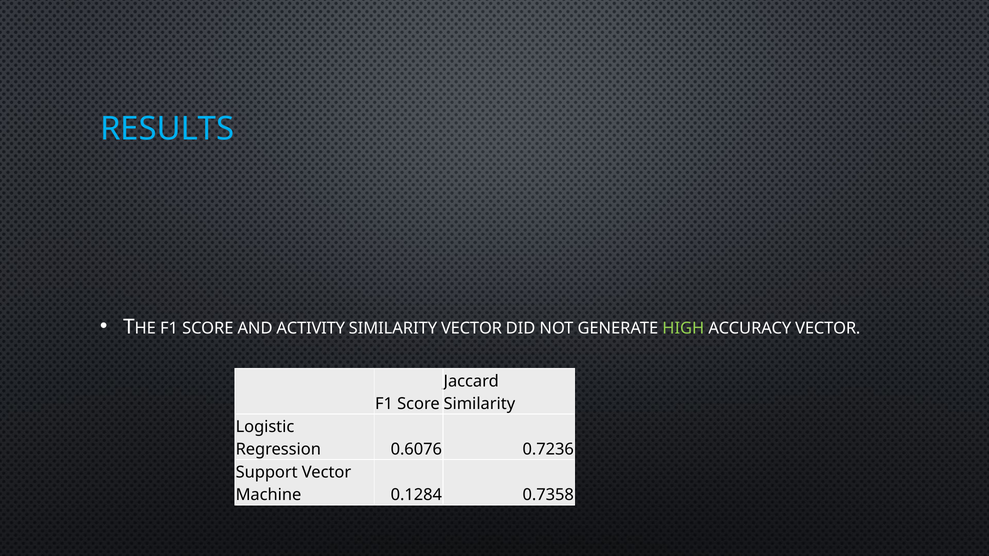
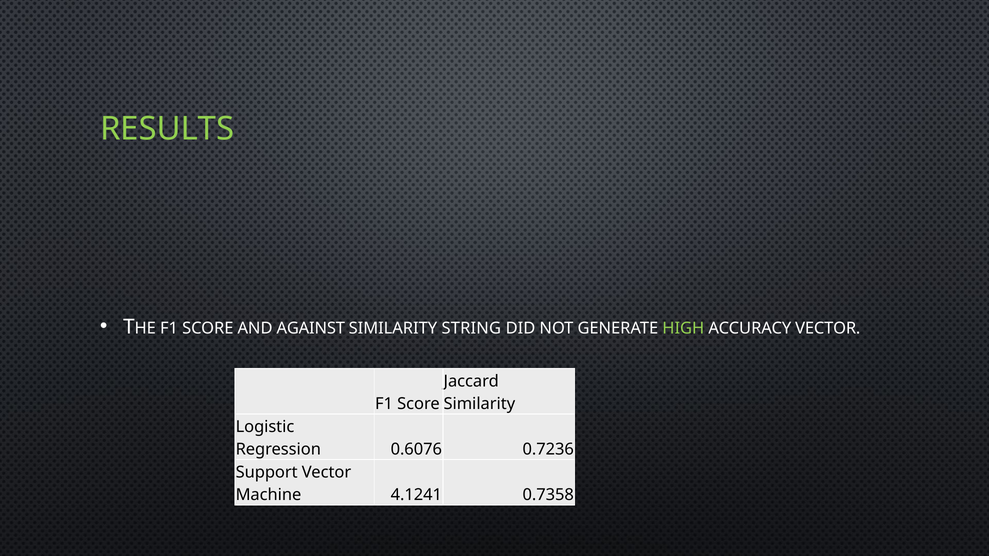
RESULTS colour: light blue -> light green (167, 129)
ACTIVITY: ACTIVITY -> AGAINST (311, 328)
SIMILARITY VECTOR: VECTOR -> STRING (471, 328)
0.1284: 0.1284 -> 4.1241 (416, 495)
